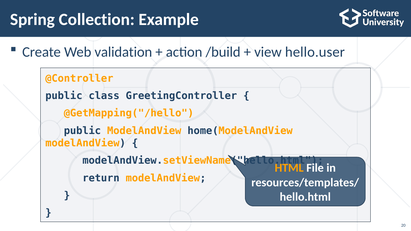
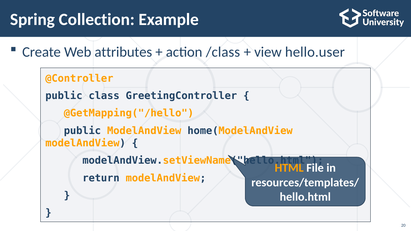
validation: validation -> attributes (123, 52)
/build: /build -> /class (223, 52)
